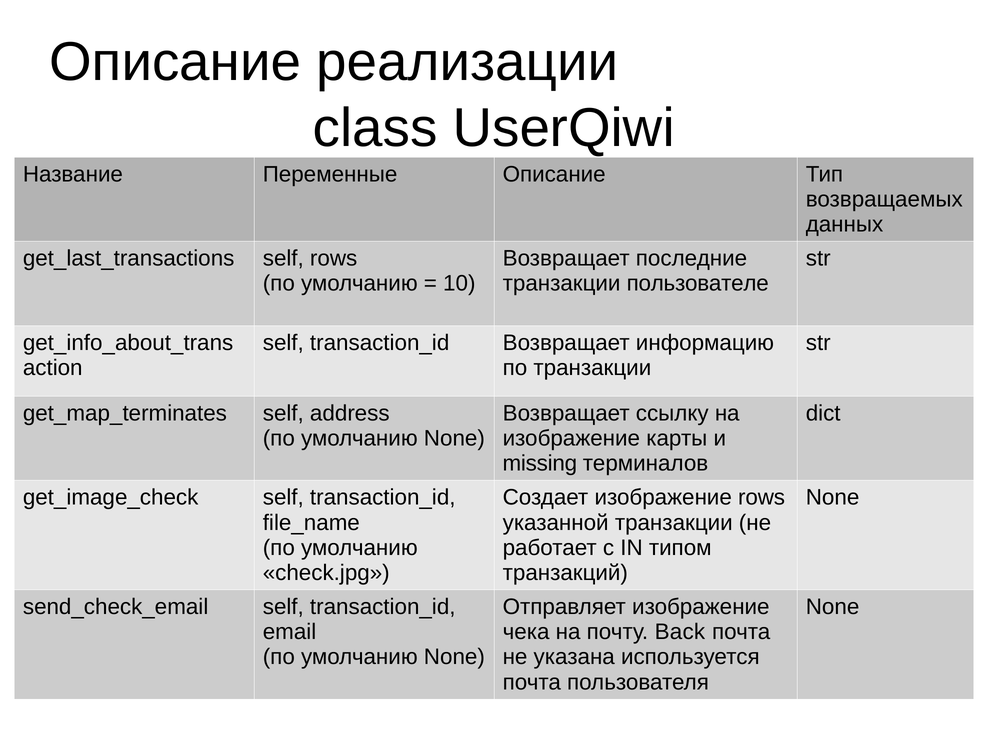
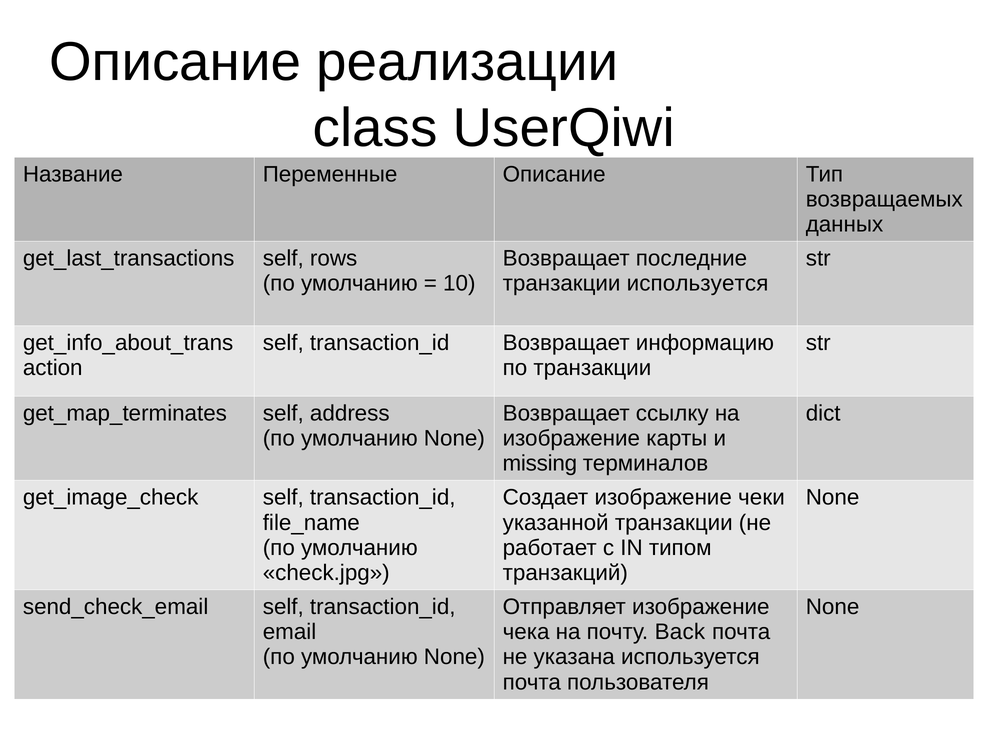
транзакции пользователе: пользователе -> используется (698, 284)
изображение rows: rows -> чеки (761, 498)
